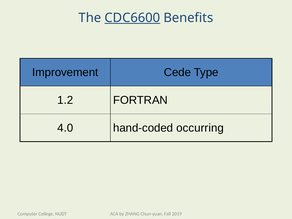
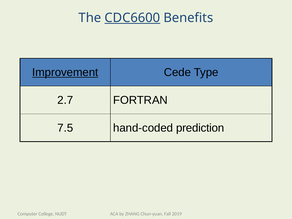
Improvement underline: none -> present (65, 72)
1.2: 1.2 -> 2.7 (65, 100)
4.0: 4.0 -> 7.5 (65, 128)
occurring: occurring -> prediction (200, 128)
